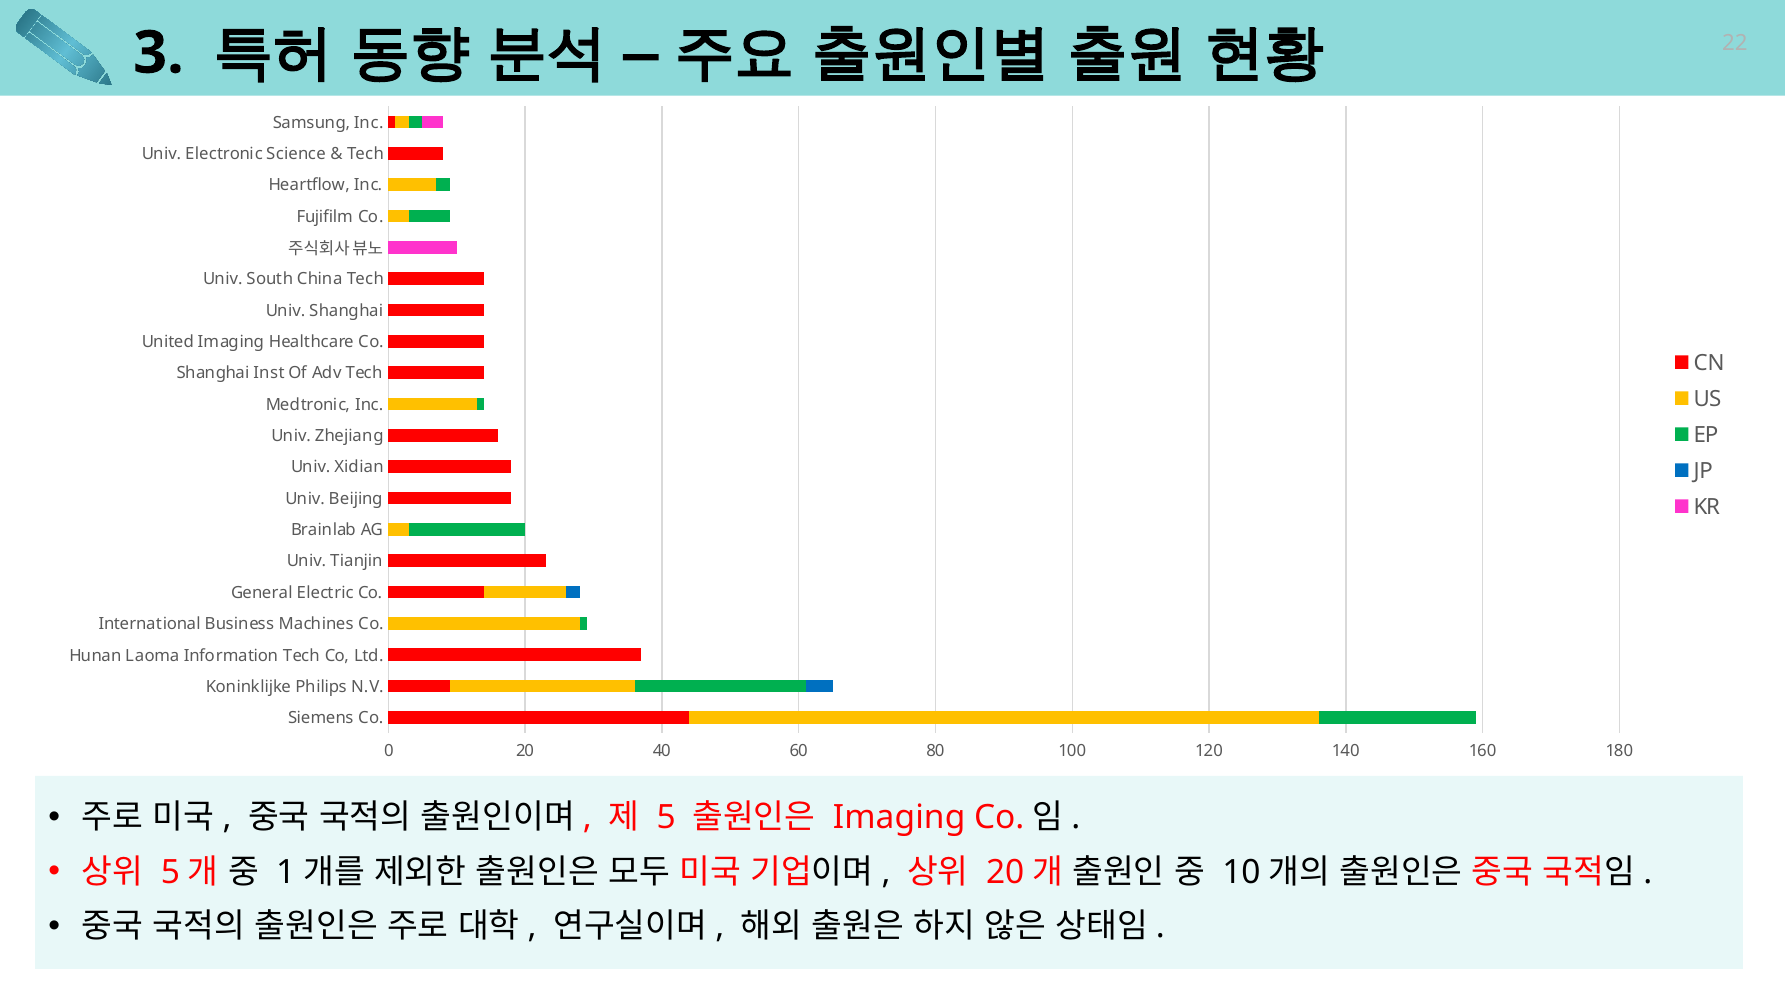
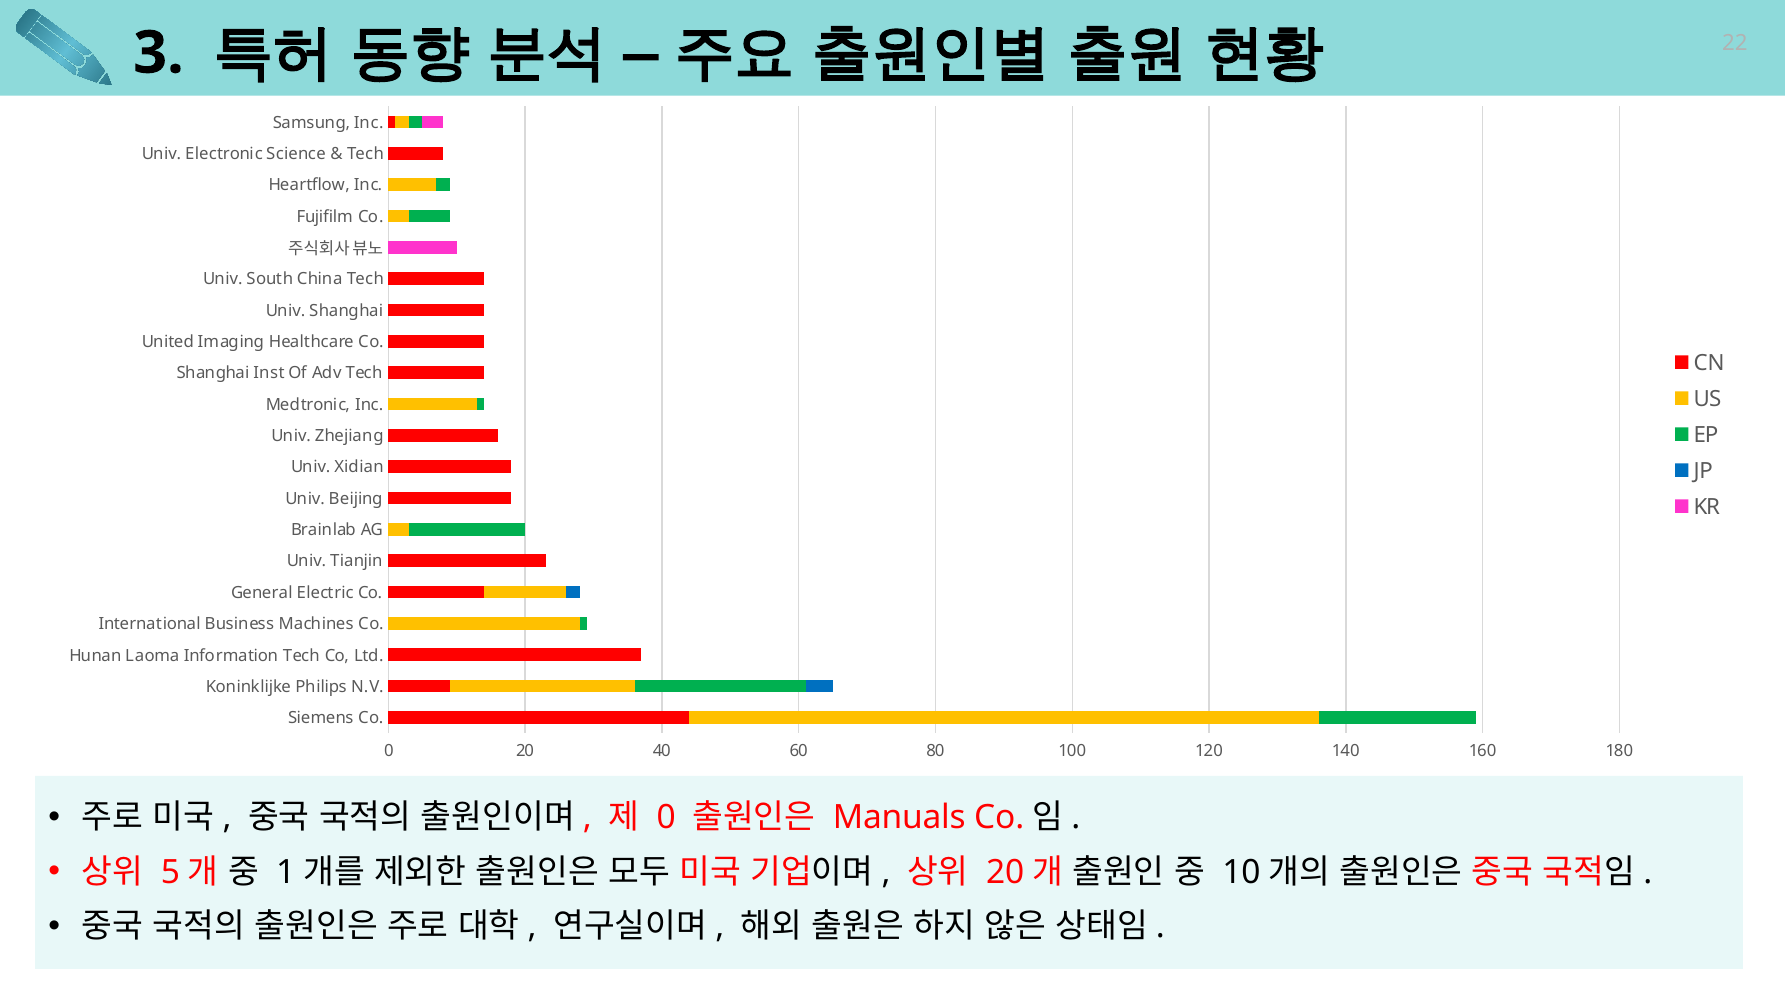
5: 5 -> 0 (666, 817)
Imaging: Imaging -> Manuals (899, 817)
